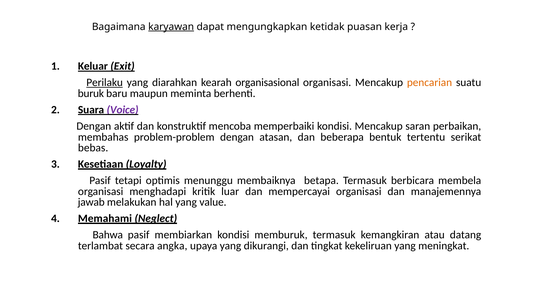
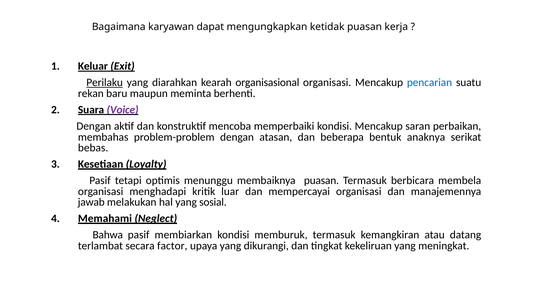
karyawan underline: present -> none (171, 27)
pencarian colour: orange -> blue (429, 83)
buruk: buruk -> rekan (91, 93)
tertentu: tertentu -> anaknya (426, 137)
membaiknya betapa: betapa -> puasan (321, 180)
value: value -> sosial (213, 202)
angka: angka -> factor (172, 245)
